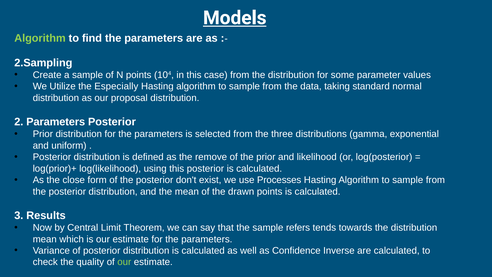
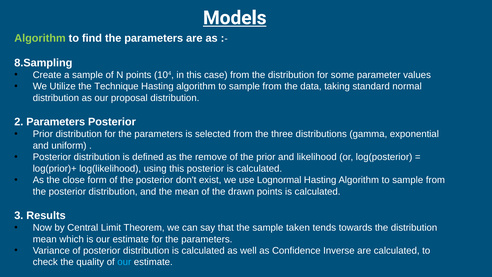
2.Sampling: 2.Sampling -> 8.Sampling (43, 63)
Especially: Especially -> Technique (116, 86)
Processes: Processes -> Lognormal (279, 180)
refers: refers -> taken (298, 227)
our colour: light green -> light blue (124, 262)
